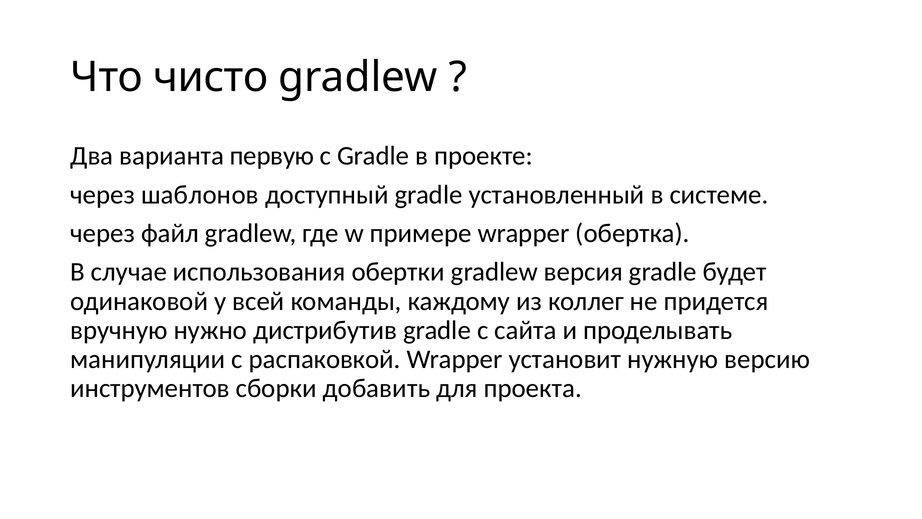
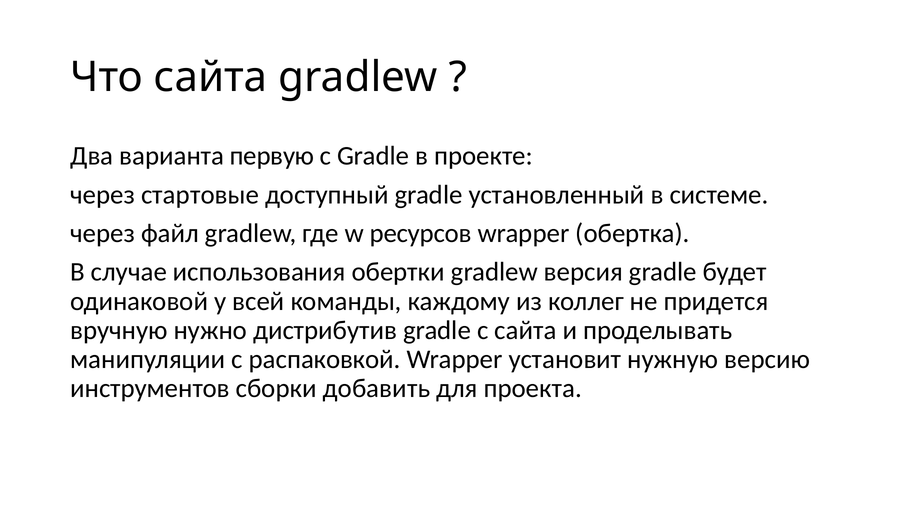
Что чисто: чисто -> сайта (211, 77)
шаблонов: шаблонов -> стартовые (200, 195)
примере: примере -> ресурсов (421, 233)
